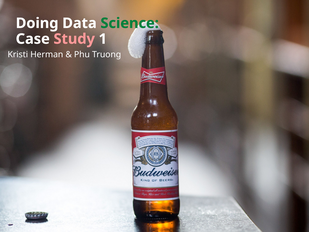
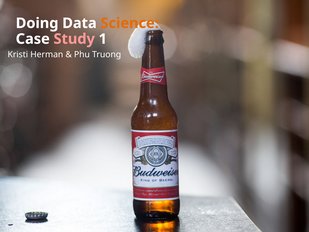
Science colour: green -> orange (130, 23)
